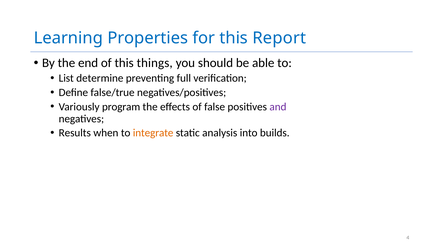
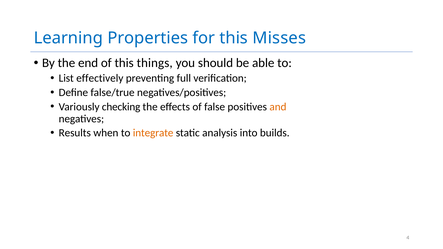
Report: Report -> Misses (279, 38)
determine: determine -> effectively (100, 78)
program: program -> checking (121, 107)
and colour: purple -> orange (278, 107)
